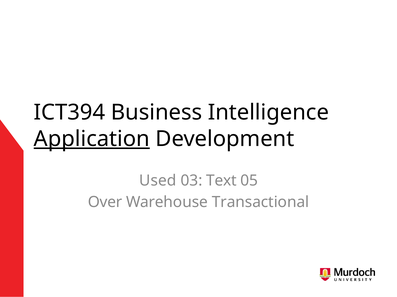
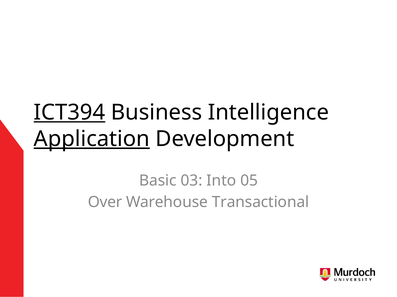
ICT394 underline: none -> present (69, 113)
Used: Used -> Basic (158, 181)
Text: Text -> Into (221, 181)
